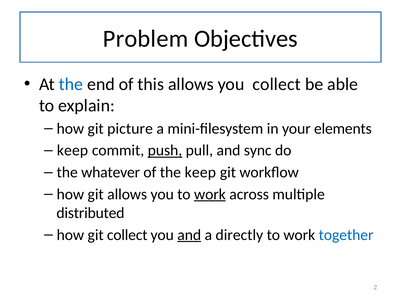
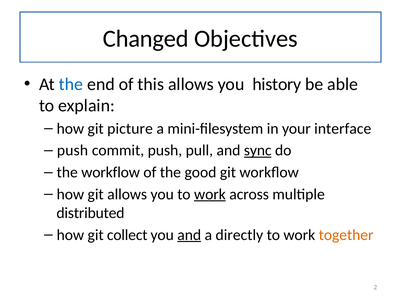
Problem: Problem -> Changed (146, 39)
you collect: collect -> history (277, 84)
elements: elements -> interface (343, 129)
keep: keep -> push (72, 150)
push underline: present -> none (165, 150)
sync underline: none -> present (258, 150)
the whatever: whatever -> workflow (111, 172)
the keep: keep -> good (200, 172)
together colour: blue -> orange (346, 235)
